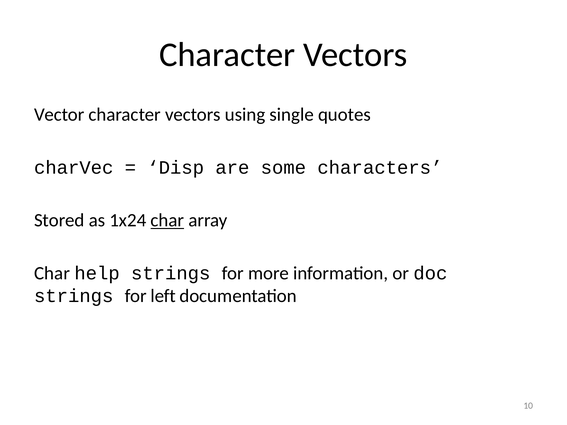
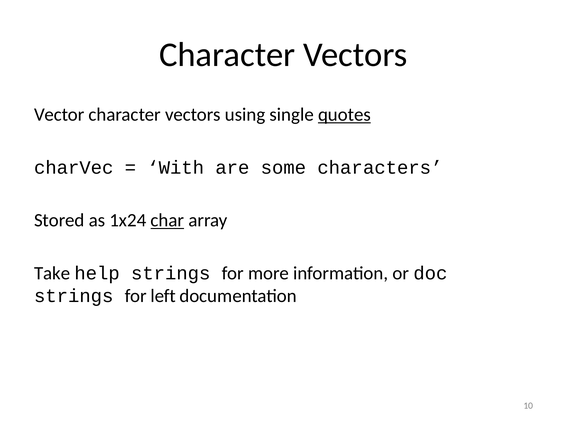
quotes underline: none -> present (344, 115)
Disp: Disp -> With (176, 168)
Char: Char -> Take (52, 273)
